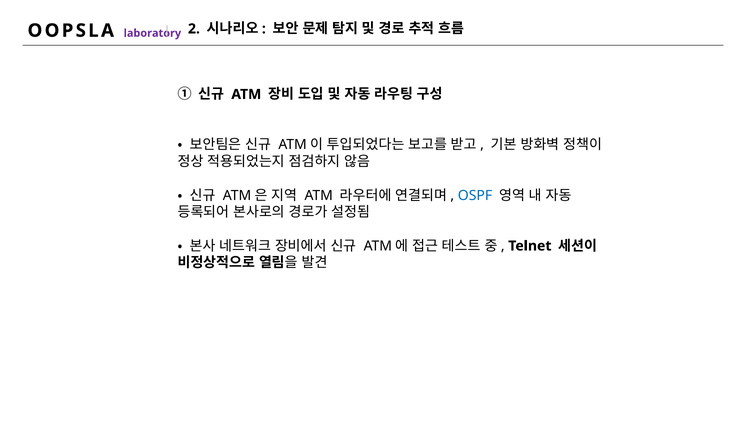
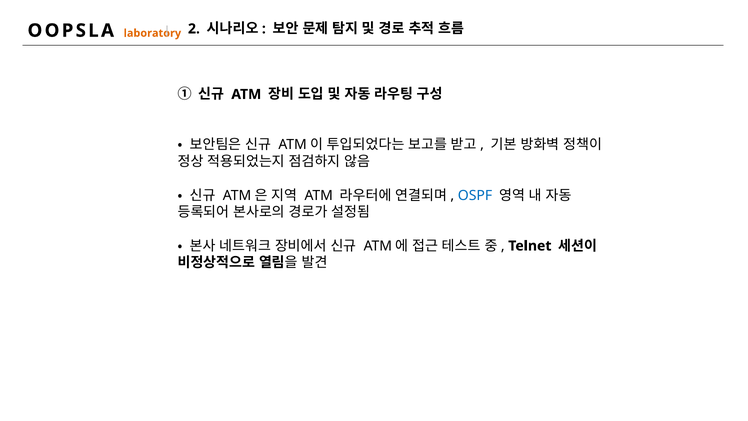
laboratory colour: purple -> orange (152, 33)
